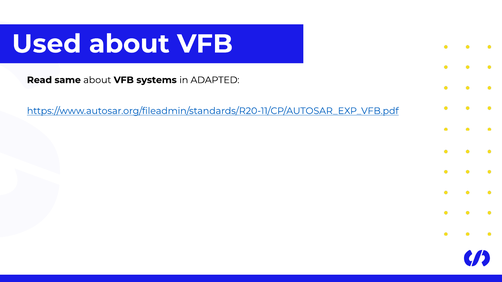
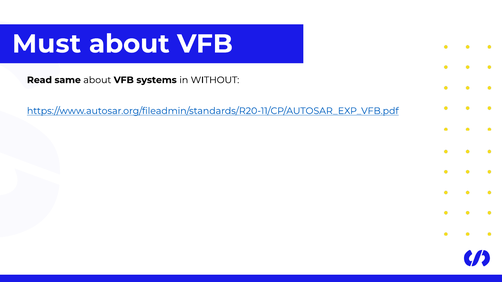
Used: Used -> Must (47, 44)
ADAPTED: ADAPTED -> WITHOUT (215, 80)
